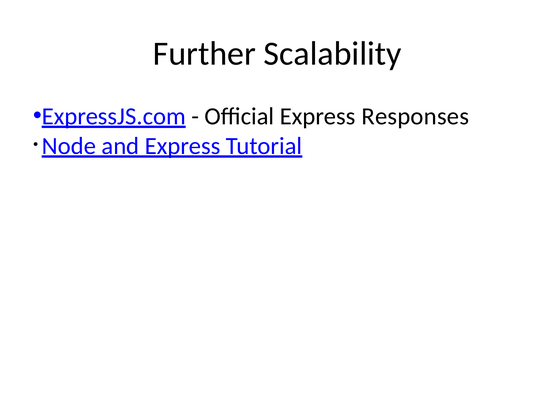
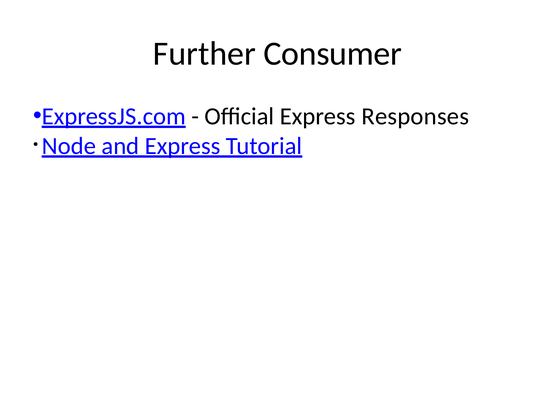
Scalability: Scalability -> Consumer (333, 54)
